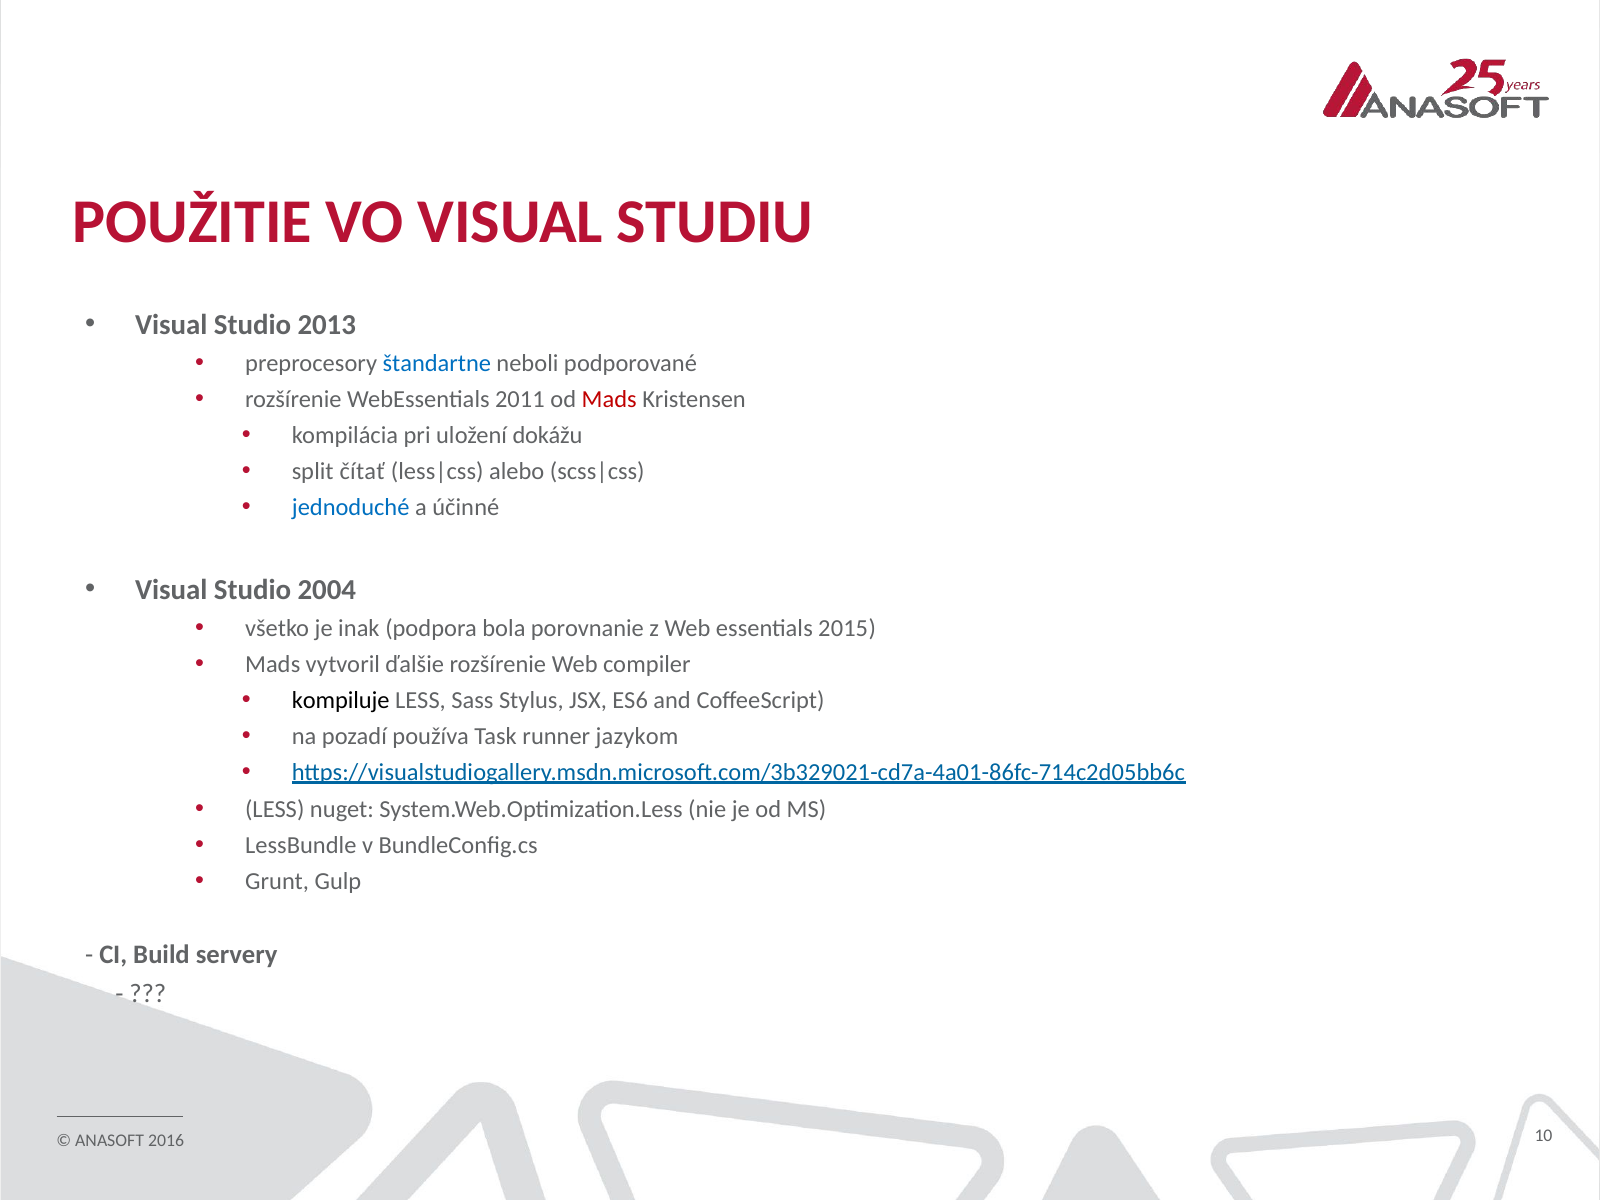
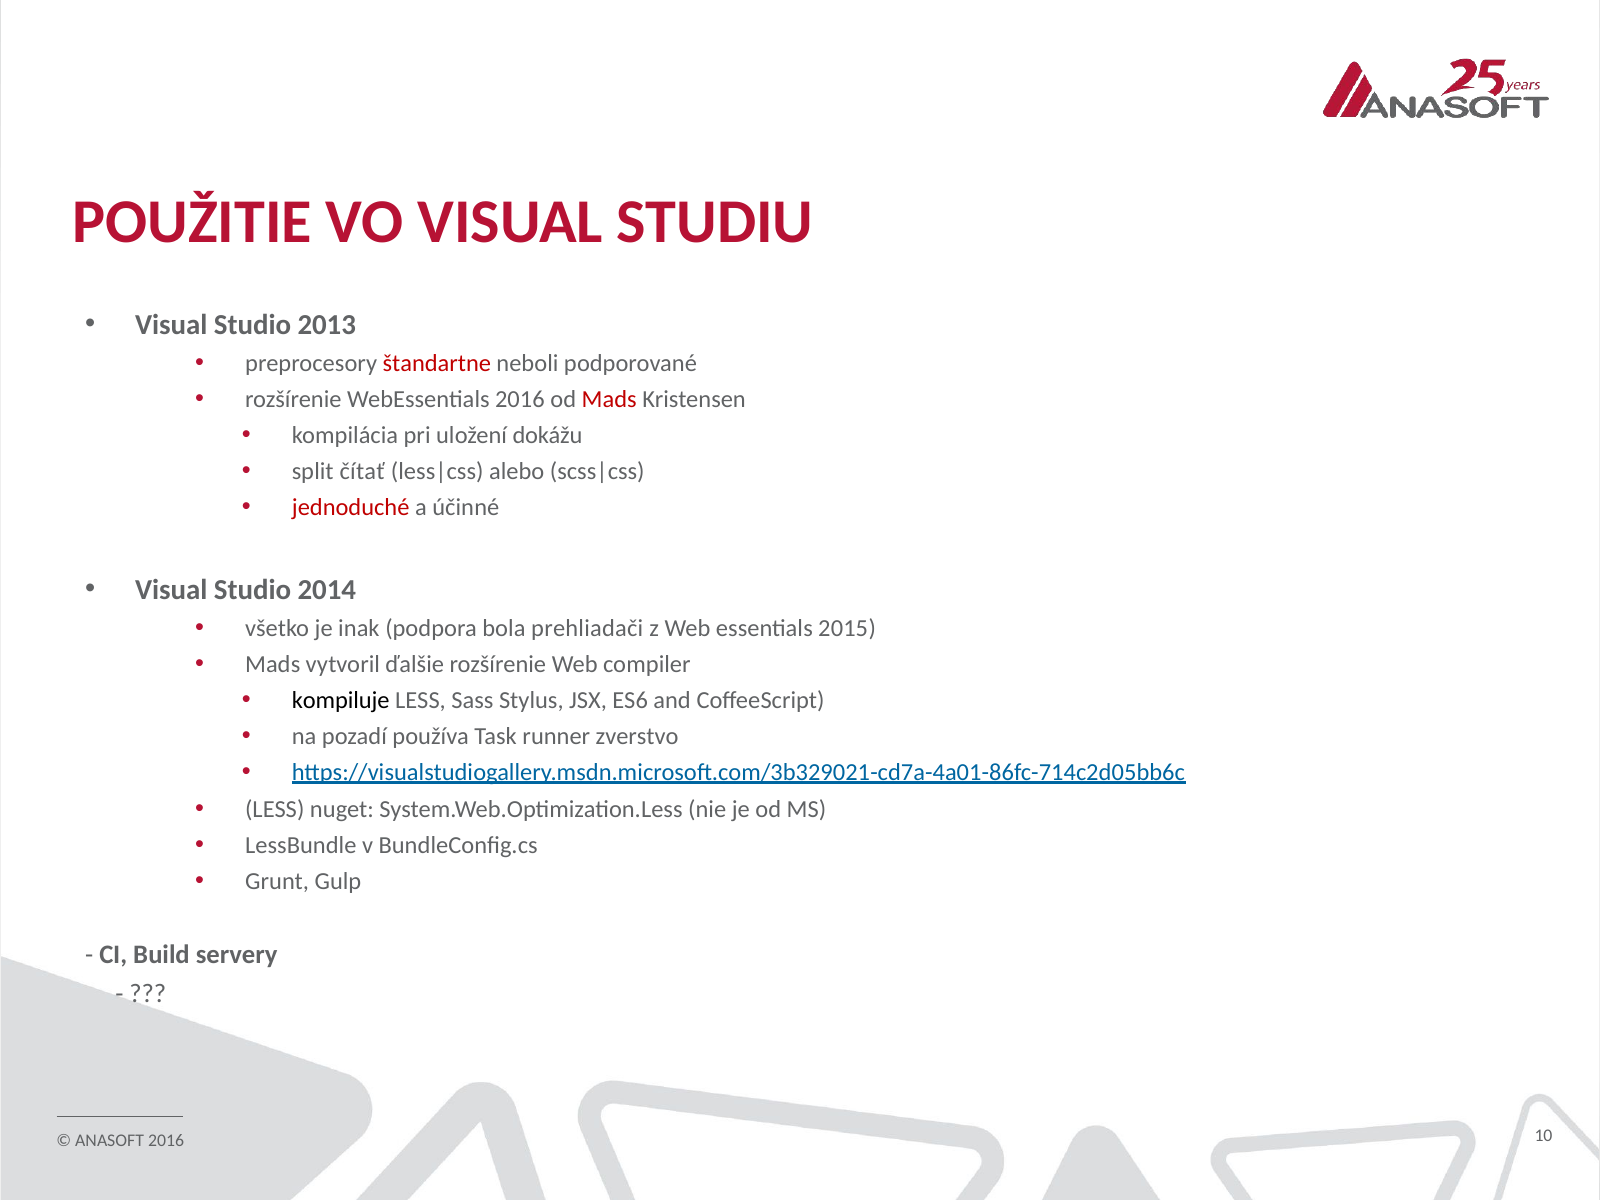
štandartne colour: blue -> red (437, 363)
WebEssentials 2011: 2011 -> 2016 (520, 399)
jednoduché colour: blue -> red (351, 507)
2004: 2004 -> 2014 (327, 590)
porovnanie: porovnanie -> prehliadači (587, 628)
jazykom: jazykom -> zverstvo (637, 736)
